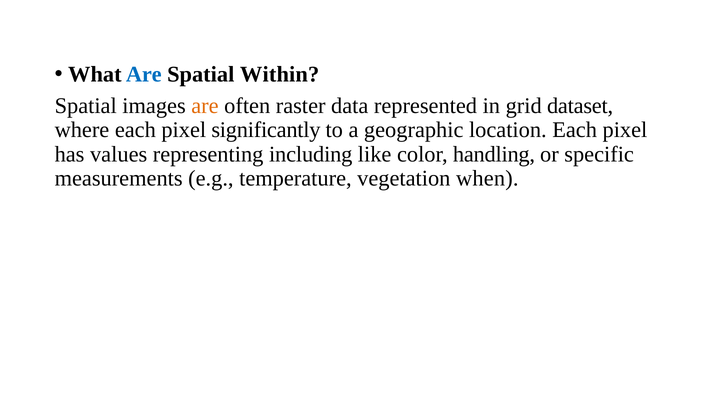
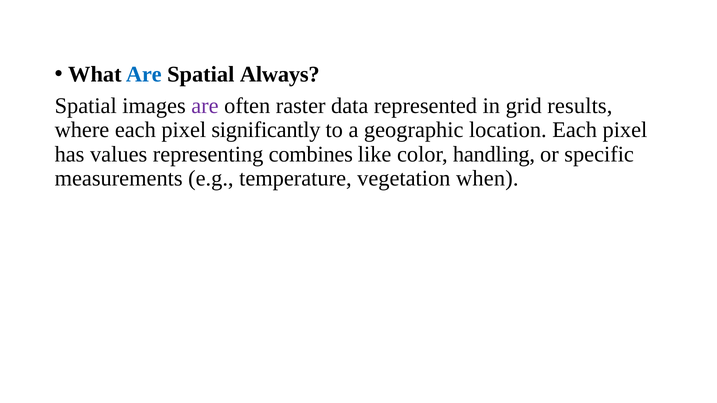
Within: Within -> Always (280, 74)
are colour: orange -> purple (205, 106)
dataset: dataset -> results (580, 106)
including: including -> combines (311, 154)
